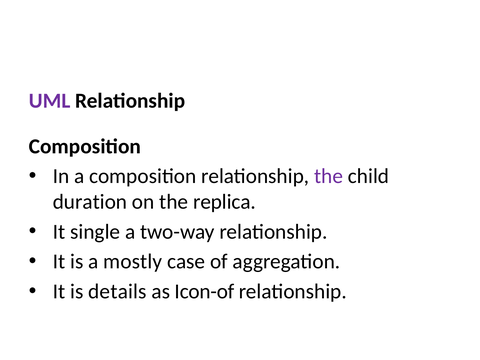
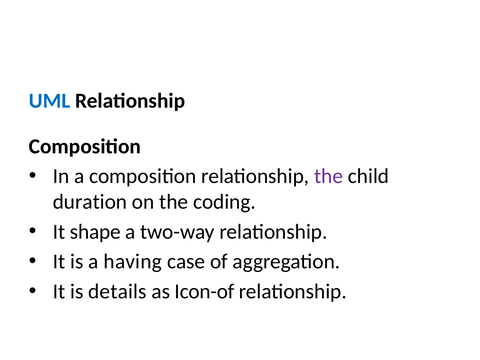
UML colour: purple -> blue (50, 101)
replica: replica -> coding (224, 202)
single: single -> shape (95, 232)
mostly: mostly -> having (133, 262)
